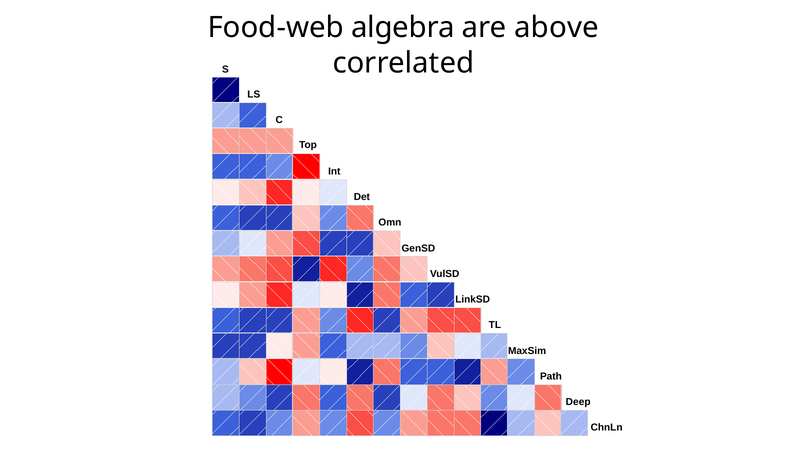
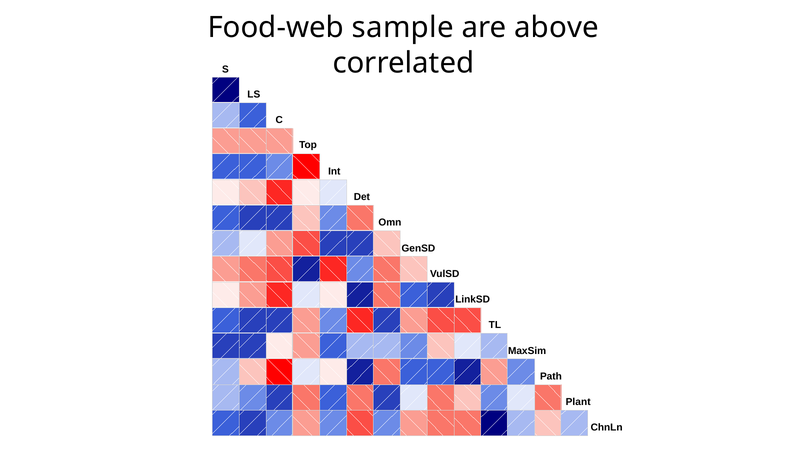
algebra: algebra -> sample (403, 28)
Deep: Deep -> Plant (578, 402)
